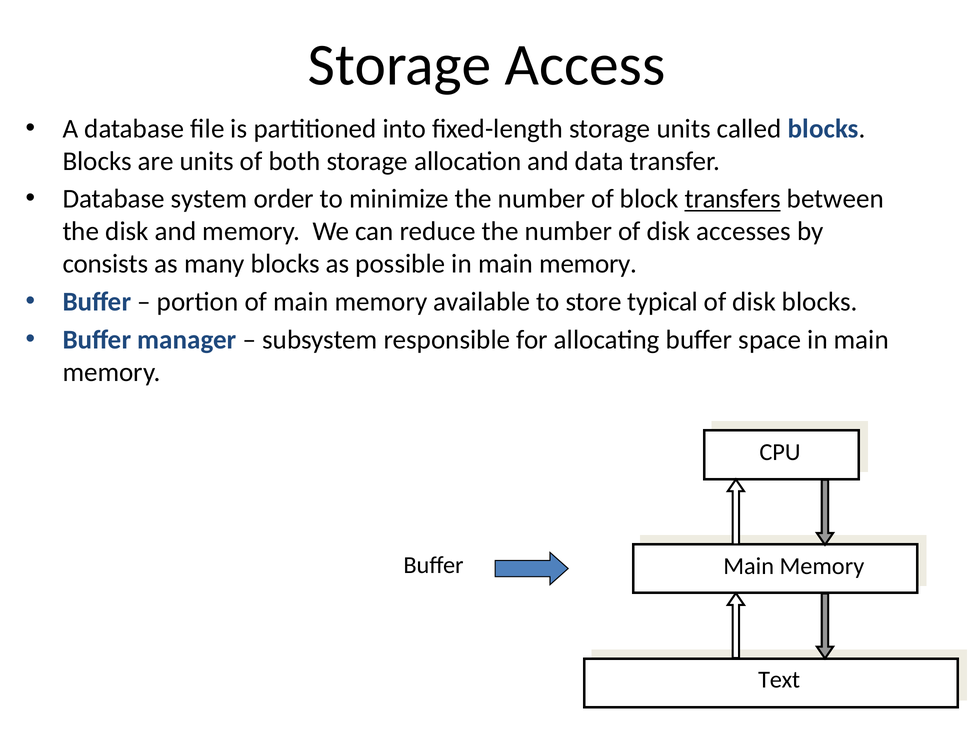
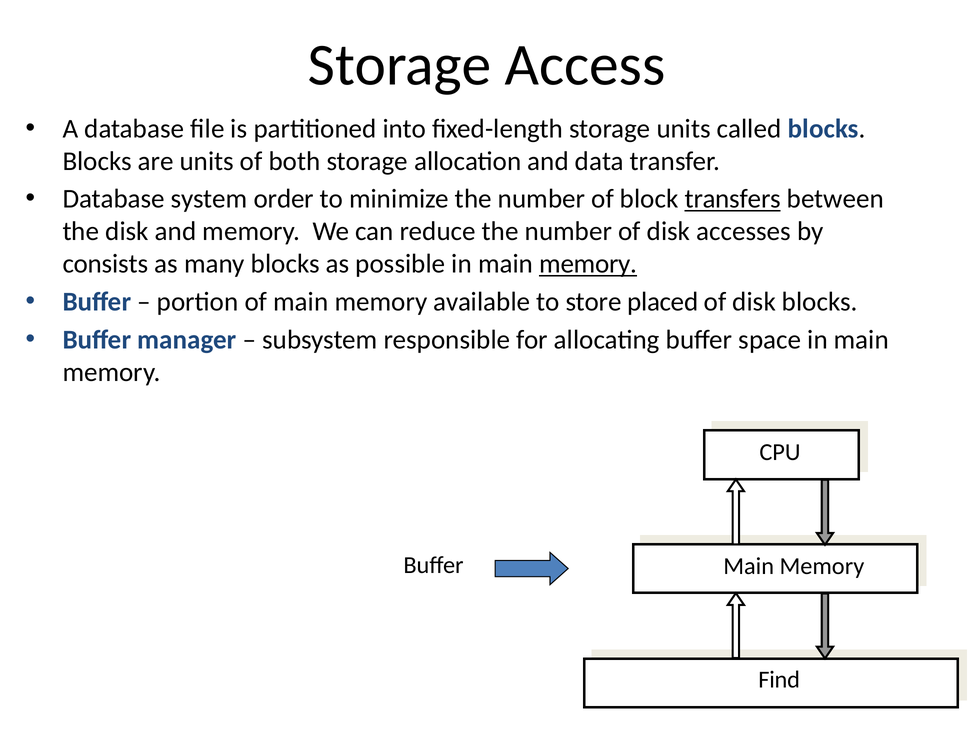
memory underline: none -> present (588, 264)
typical: typical -> placed (663, 302)
Text: Text -> Find (779, 679)
